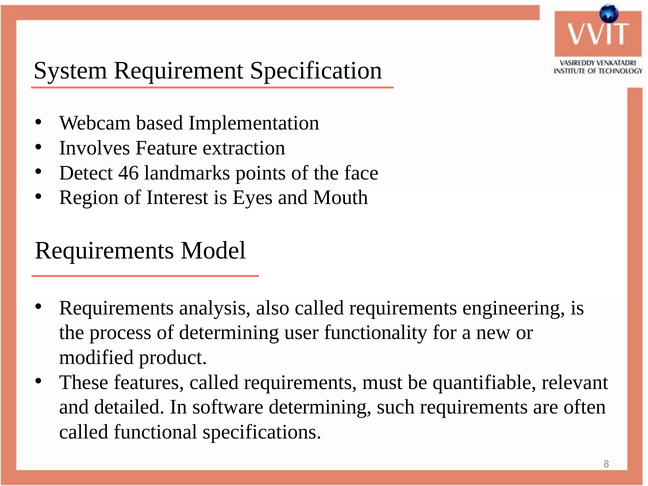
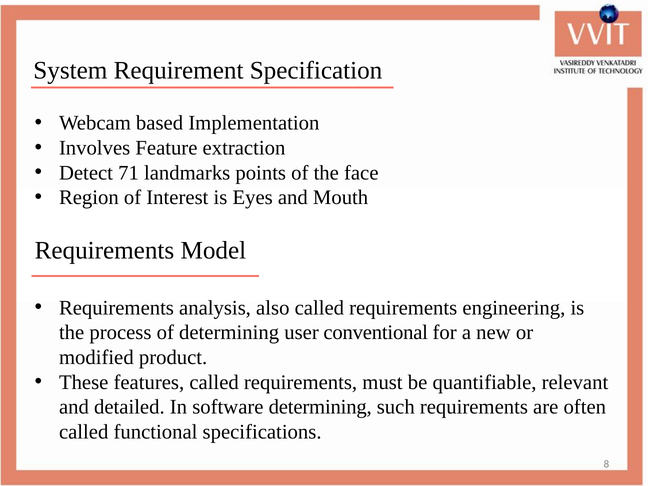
46: 46 -> 71 (129, 173)
functionality: functionality -> conventional (376, 333)
